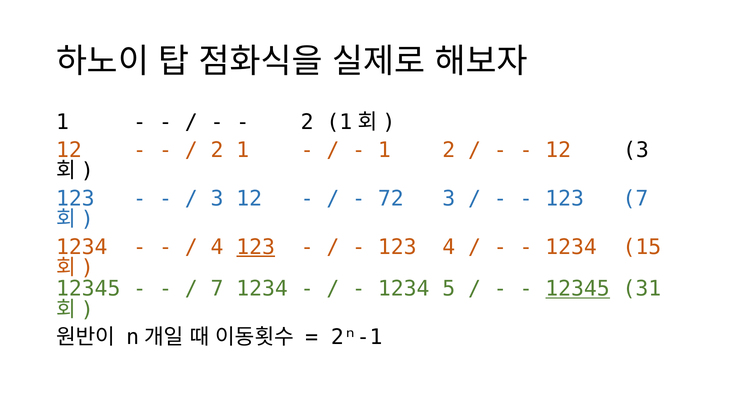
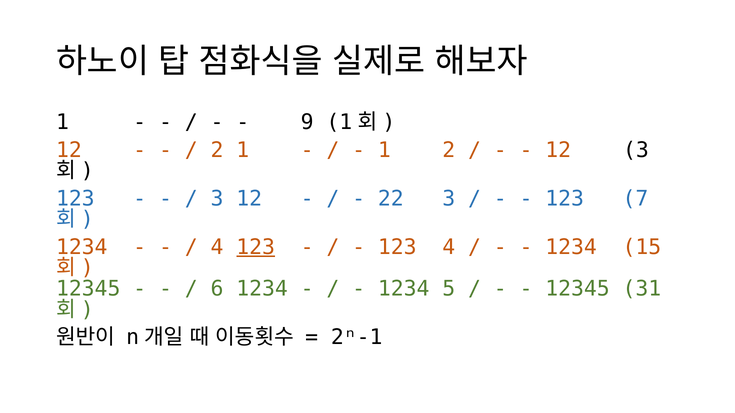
2: 2 -> 9 (307, 122)
72: 72 -> 22 (391, 199)
7: 7 -> 6 (217, 289)
12345 underline: present -> none (578, 289)
